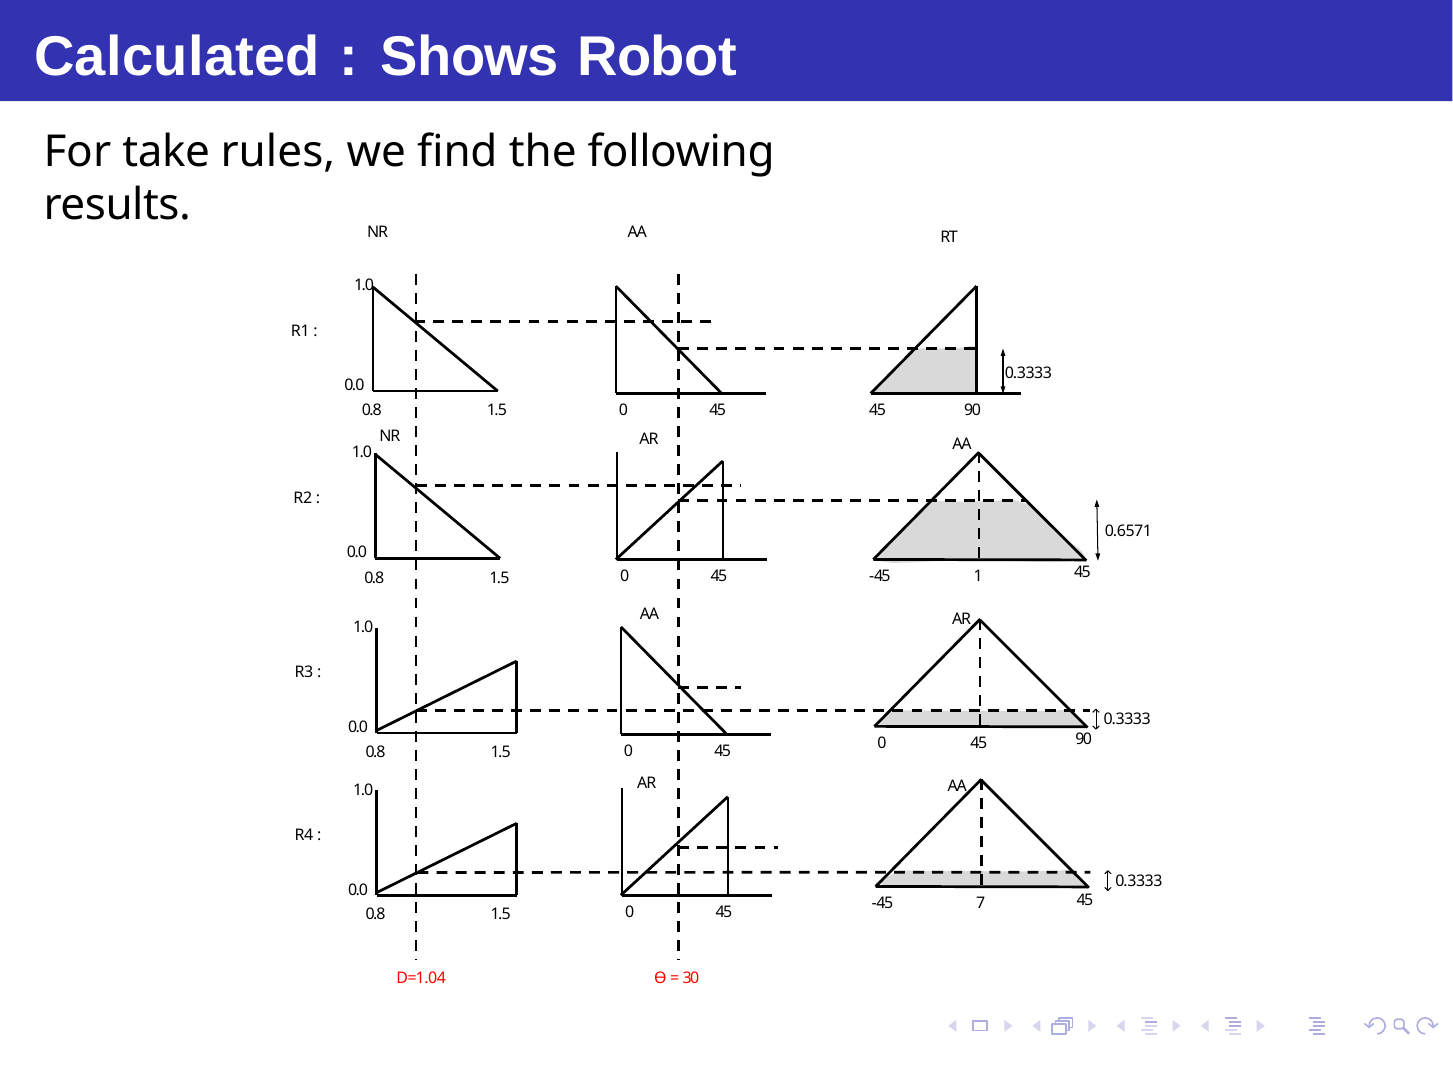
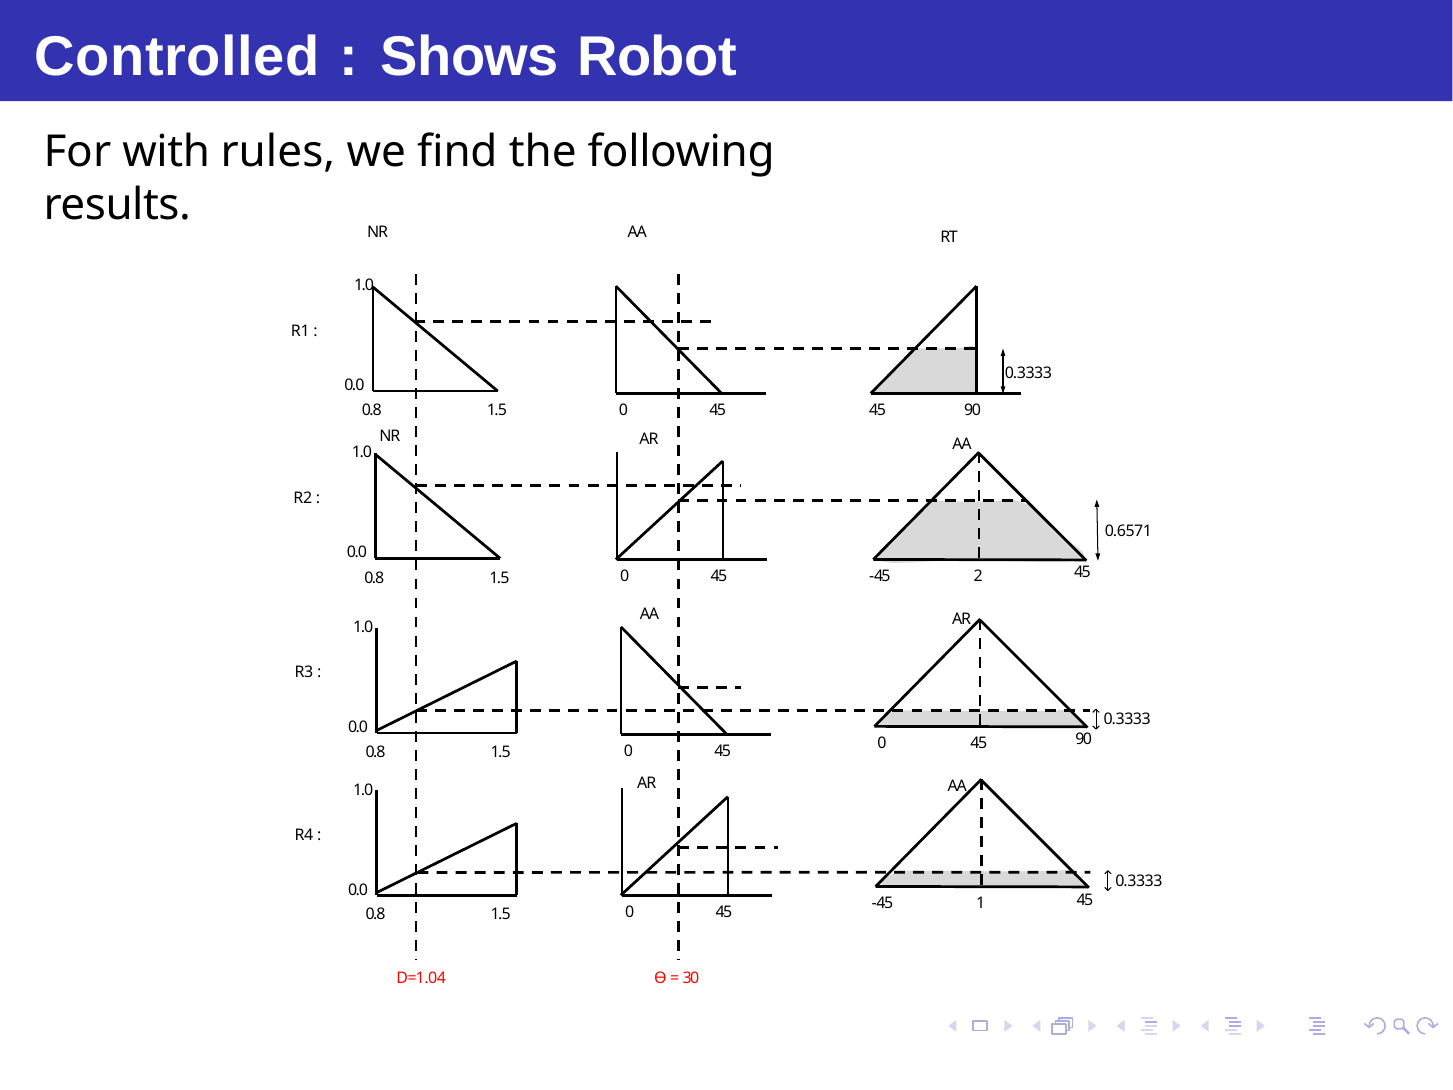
Calculated: Calculated -> Controlled (177, 57)
take: take -> with (166, 152)
1: 1 -> 2 (978, 577)
7: 7 -> 1 (981, 904)
